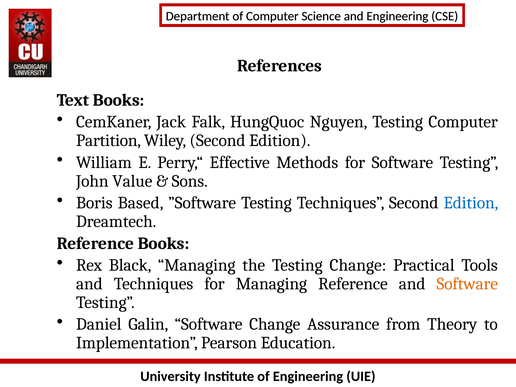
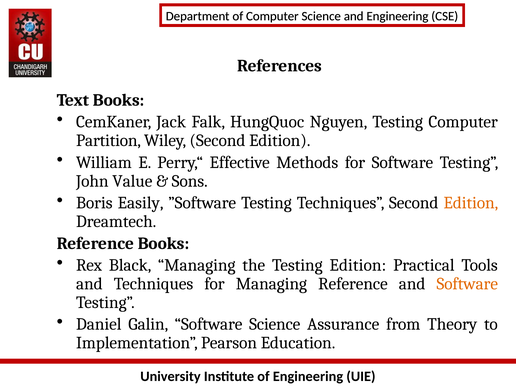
Based: Based -> Easily (141, 203)
Edition colour: blue -> orange (471, 203)
Testing Change: Change -> Edition (358, 265)
Software Change: Change -> Science (275, 324)
